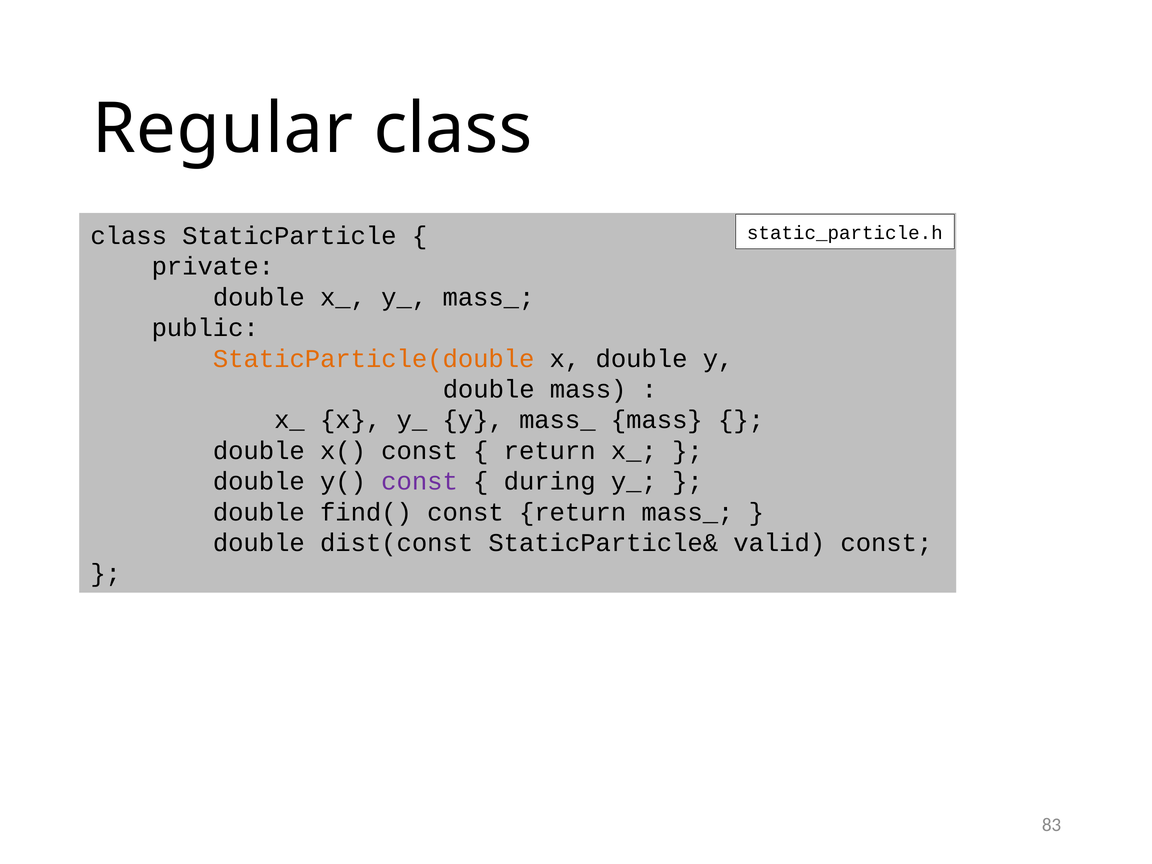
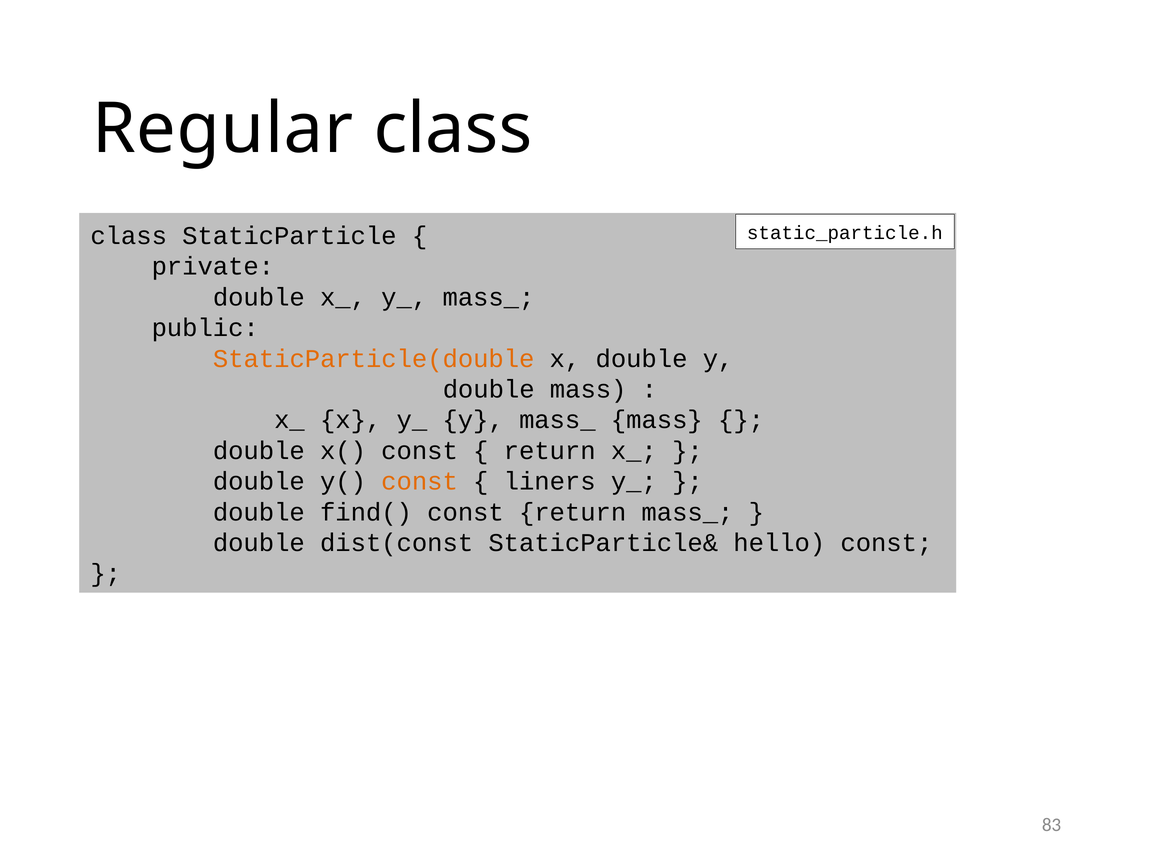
const colour: purple -> orange (420, 481)
during: during -> liners (550, 481)
valid: valid -> hello (779, 543)
